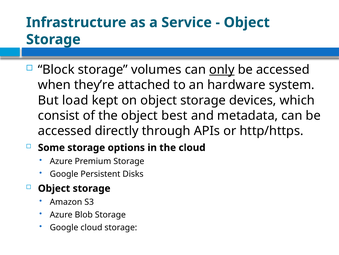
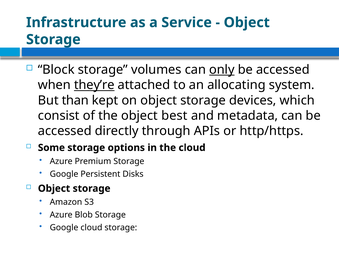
they’re underline: none -> present (94, 85)
hardware: hardware -> allocating (236, 85)
load: load -> than (75, 100)
